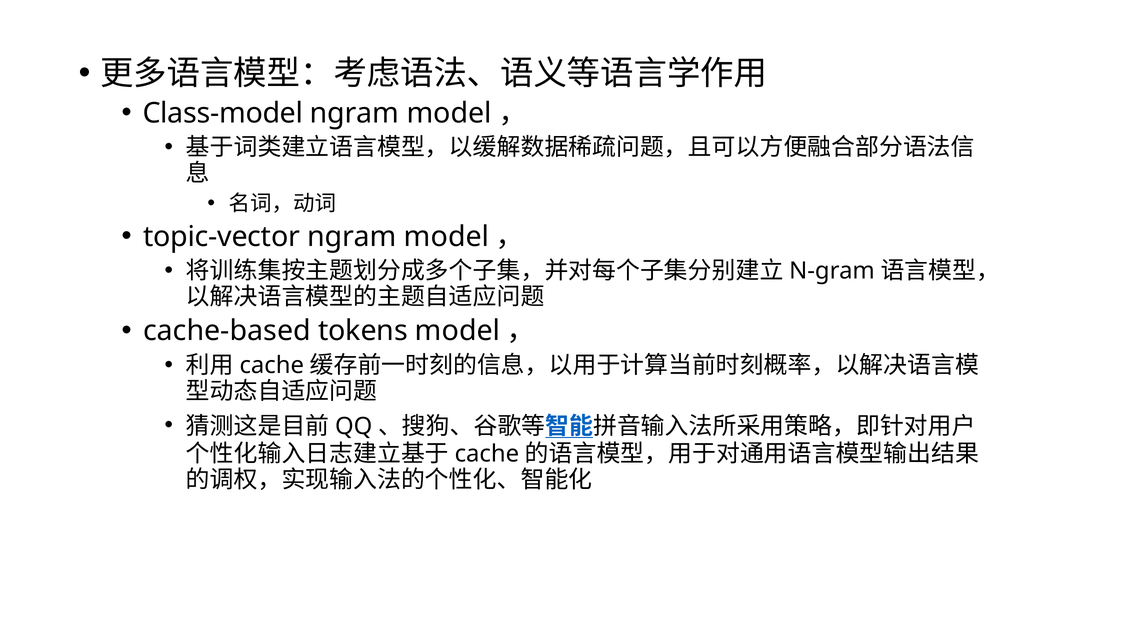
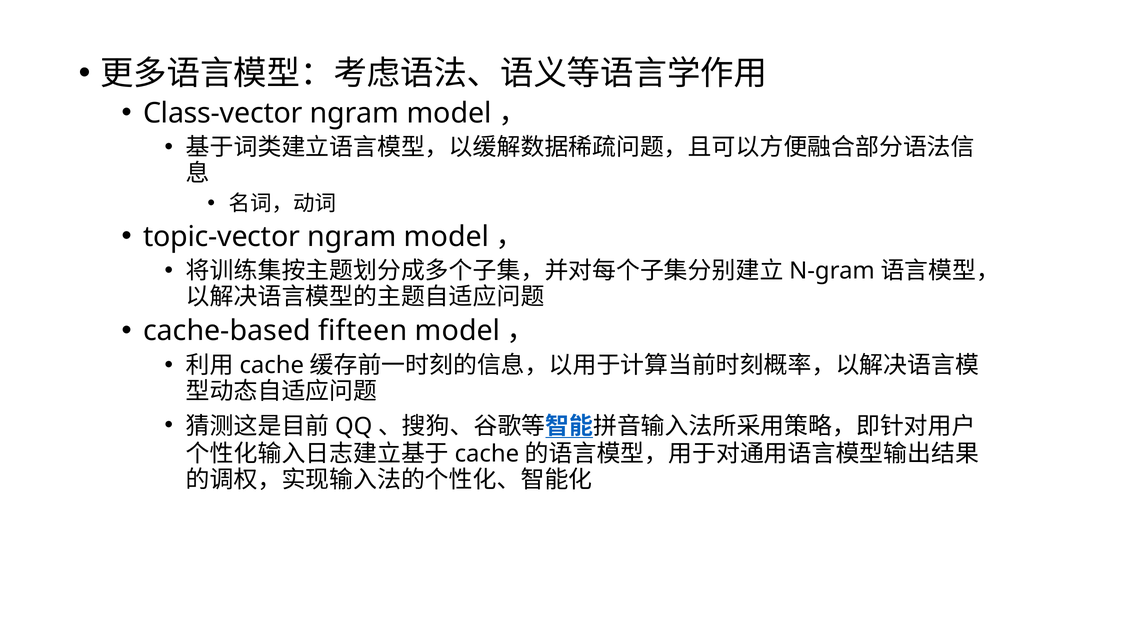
Class-model: Class-model -> Class-vector (223, 113)
tokens: tokens -> fifteen (363, 331)
